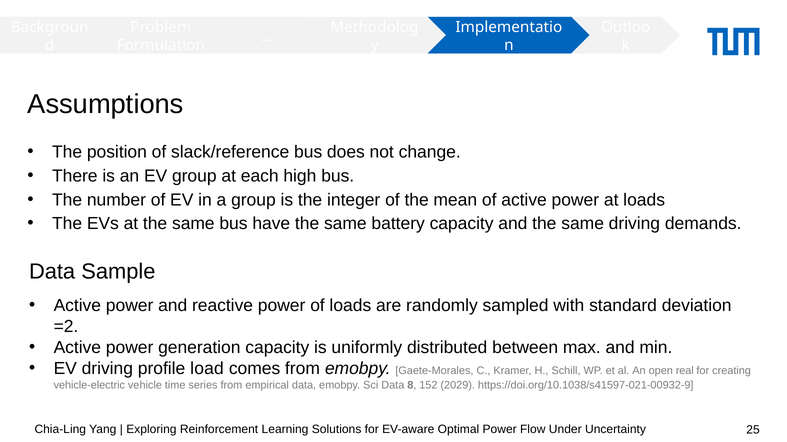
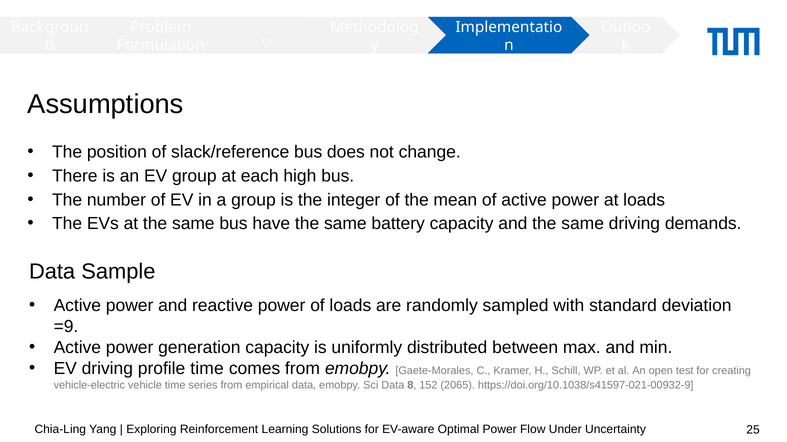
=2: =2 -> =9 (66, 327)
profile load: load -> time (207, 369)
real: real -> test (685, 371)
2029: 2029 -> 2065 (458, 386)
